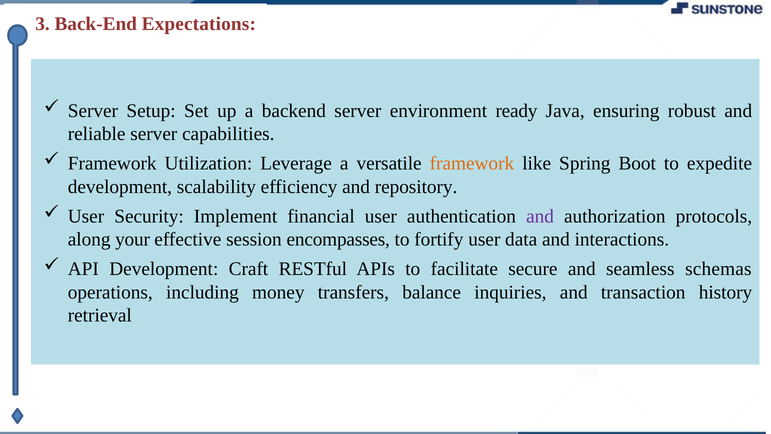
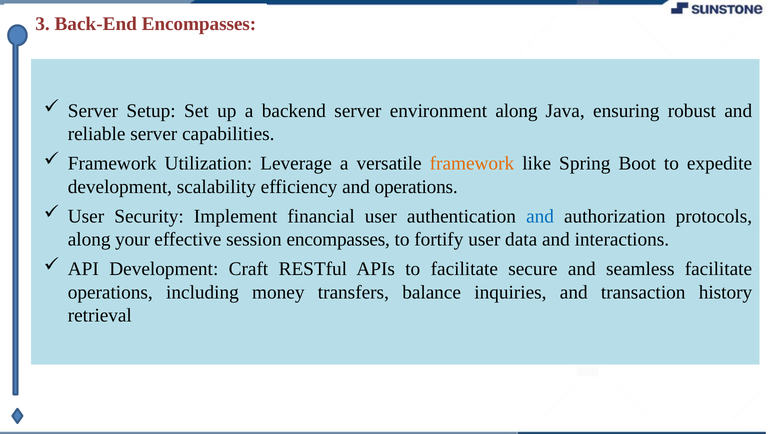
Back-End Expectations: Expectations -> Encompasses (199, 24)
environment ready: ready -> along (517, 111)
and repository: repository -> operations (416, 187)
and colour: purple -> blue (540, 216)
seamless schemas: schemas -> facilitate (718, 269)
